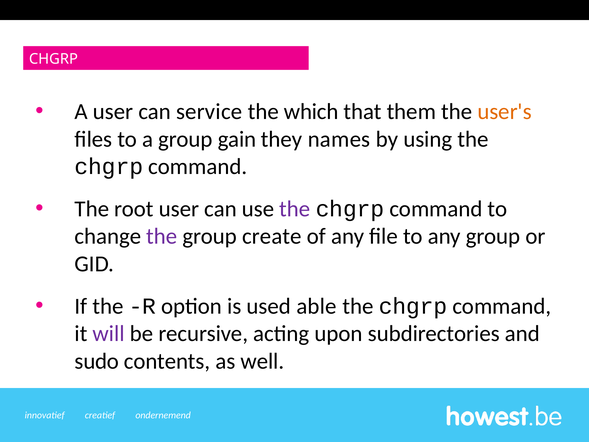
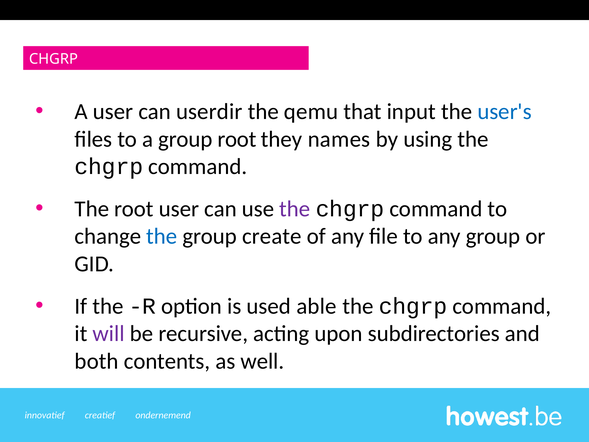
service: service -> userdir (209, 112)
which: which -> qemu (311, 112)
them: them -> input (411, 112)
user's colour: orange -> blue (504, 112)
group gain: gain -> root (237, 139)
the colour: purple -> blue (162, 236)
sudo: sudo -> both (97, 361)
